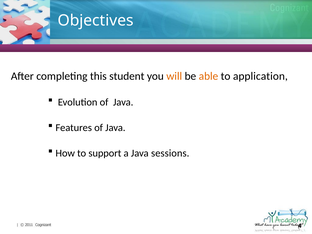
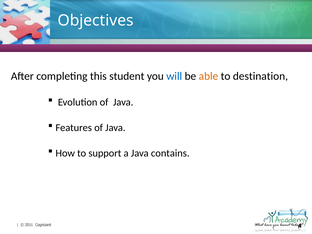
will colour: orange -> blue (174, 76)
application: application -> destination (260, 76)
sessions: sessions -> contains (170, 153)
